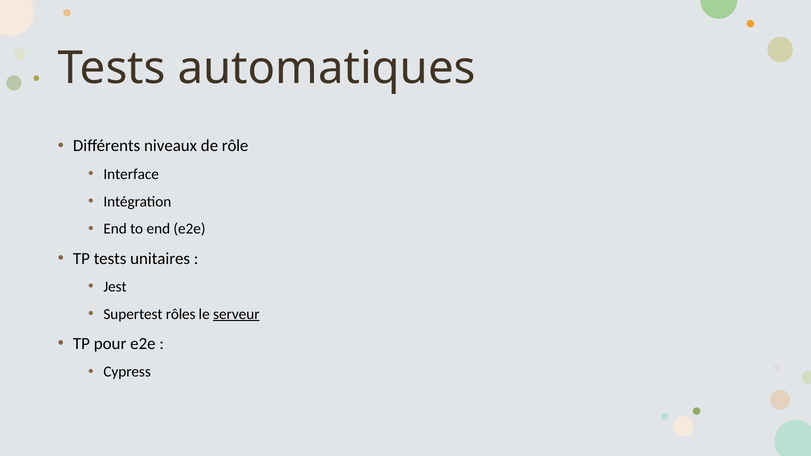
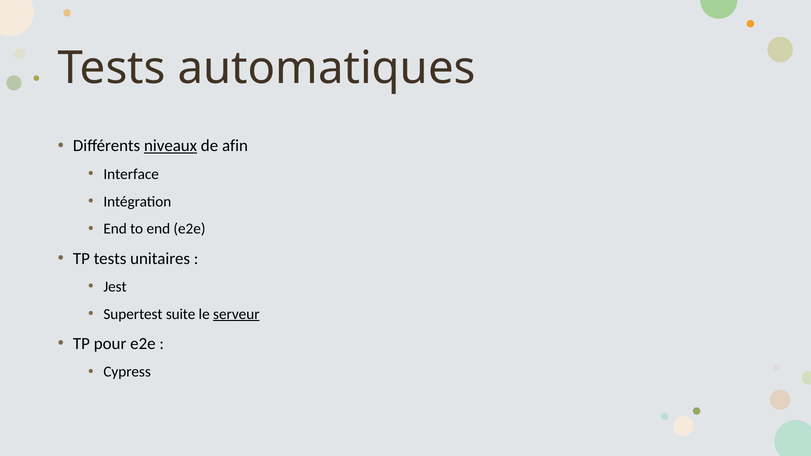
niveaux underline: none -> present (171, 146)
rôle: rôle -> afin (235, 146)
rôles: rôles -> suite (181, 314)
